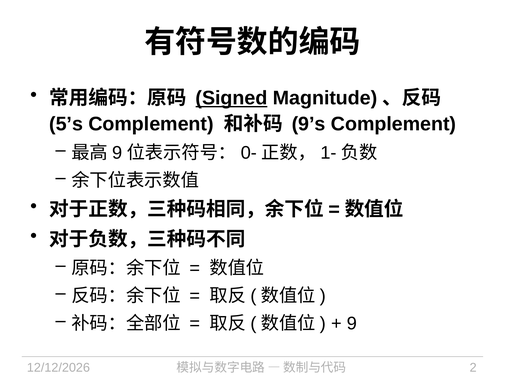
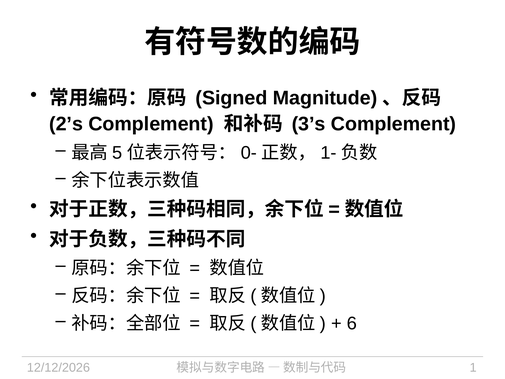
Signed underline: present -> none (232, 98)
5’s: 5’s -> 2’s (66, 124)
9’s: 9’s -> 3’s (309, 124)
9: 9 -> 5 (117, 153)
9: 9 -> 6 (352, 323)
2: 2 -> 1 (473, 367)
